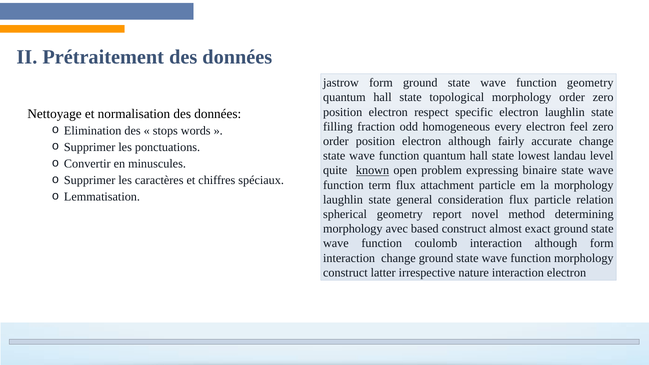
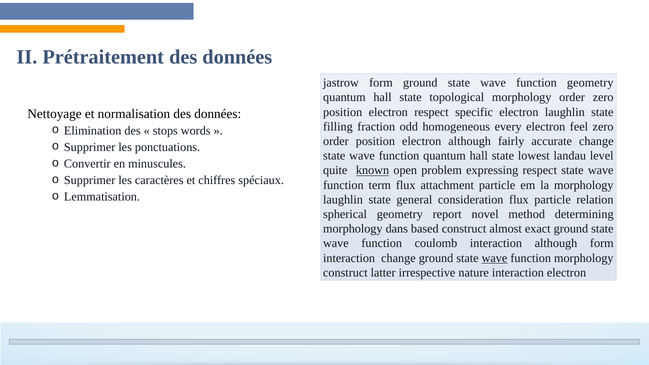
expressing binaire: binaire -> respect (540, 170)
avec: avec -> dans (397, 229)
wave underline: none -> present (495, 258)
